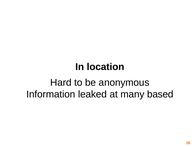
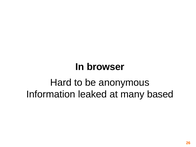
location: location -> browser (106, 67)
